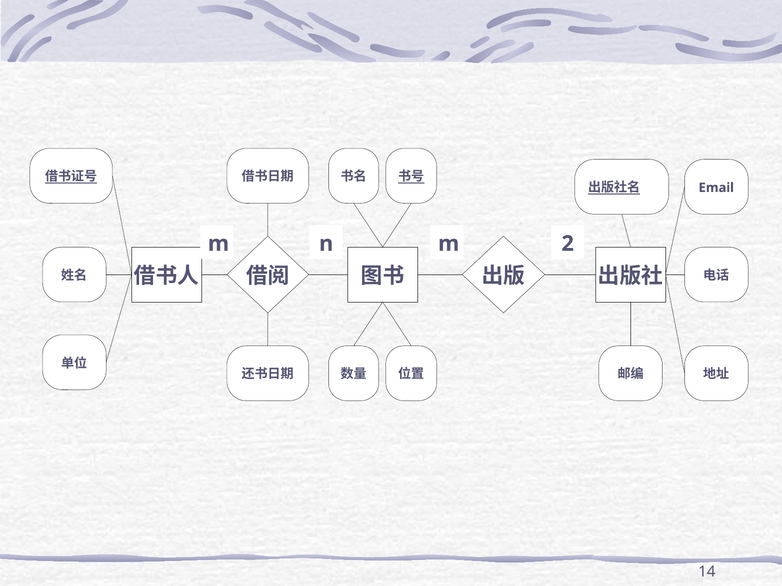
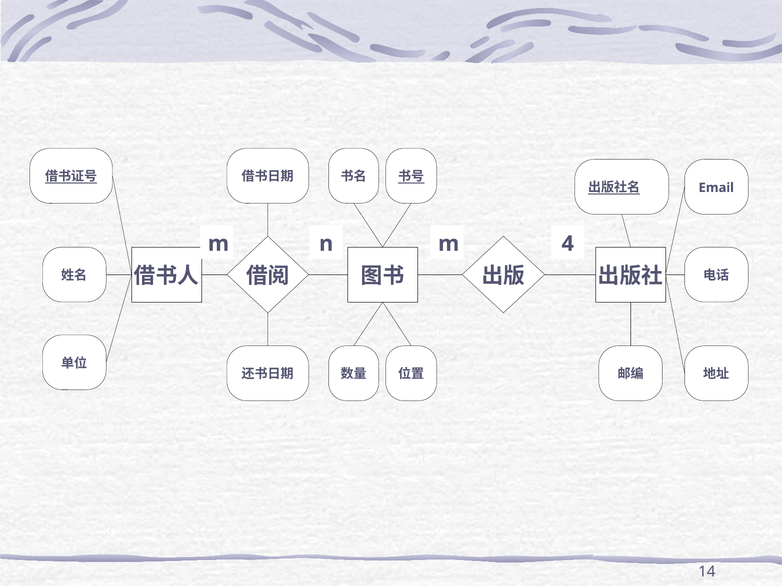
2: 2 -> 4 (568, 244)
